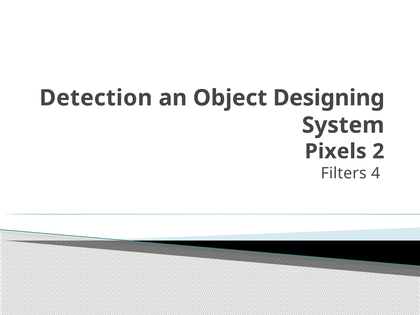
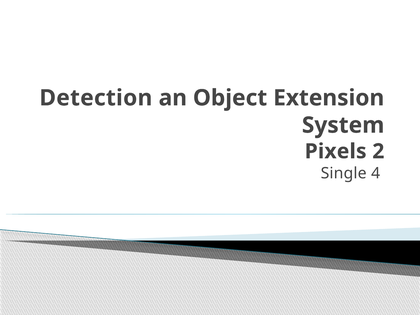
Designing: Designing -> Extension (329, 98)
Filters: Filters -> Single (344, 173)
